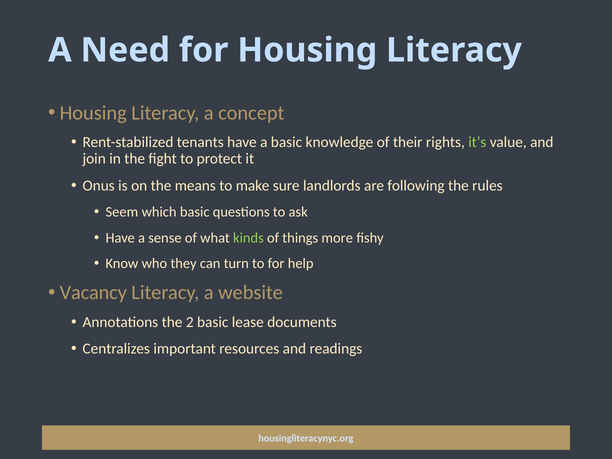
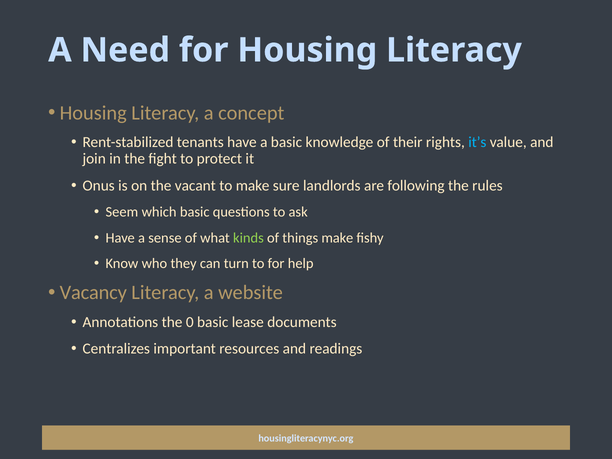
it’s colour: light green -> light blue (477, 142)
means: means -> vacant (195, 186)
things more: more -> make (337, 238)
2: 2 -> 0 (190, 322)
